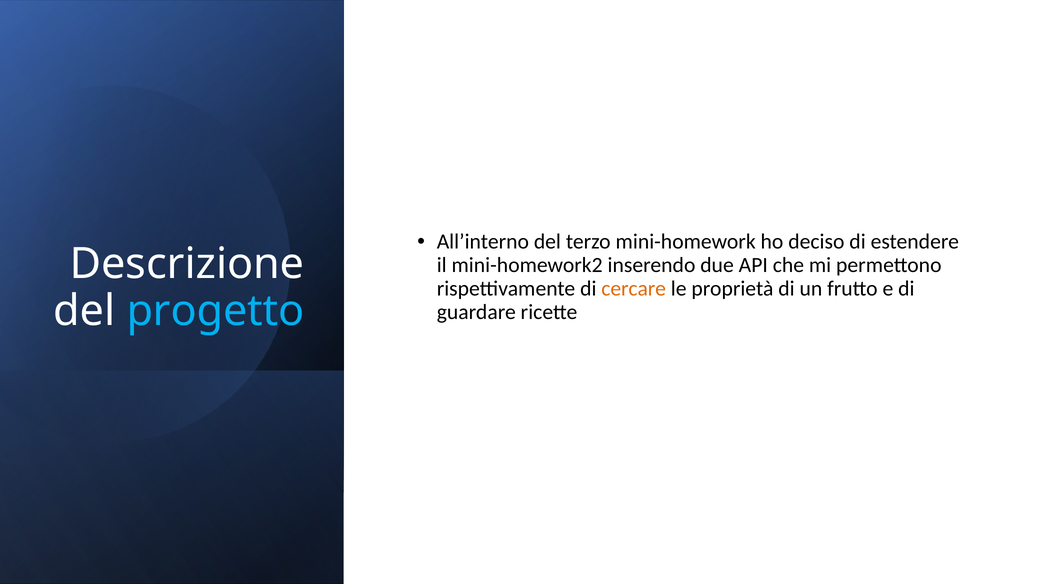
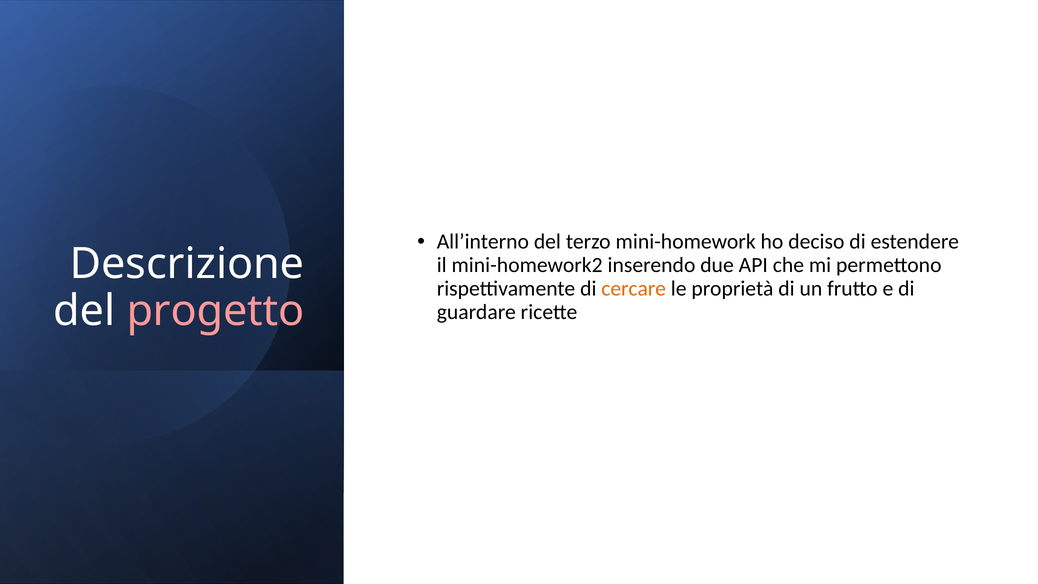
progetto colour: light blue -> pink (216, 311)
